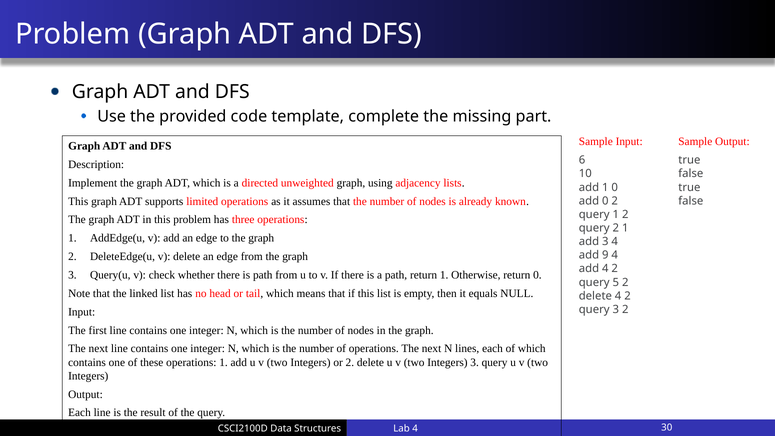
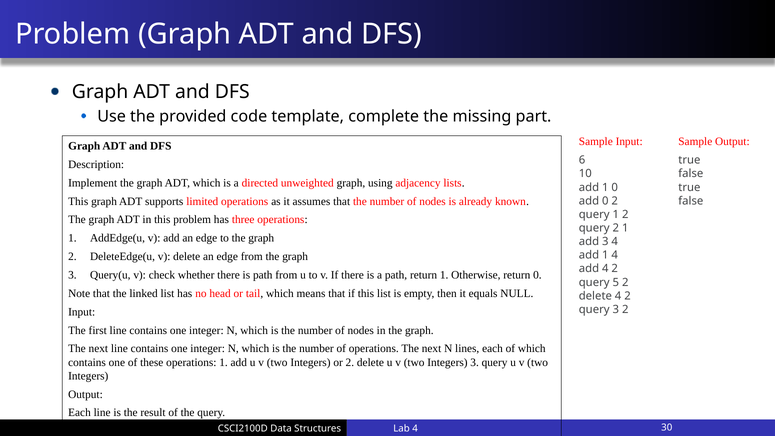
9: 9 -> 1 (605, 255)
